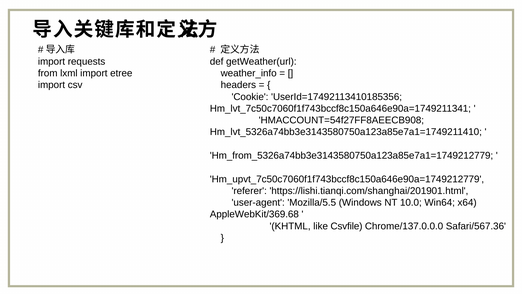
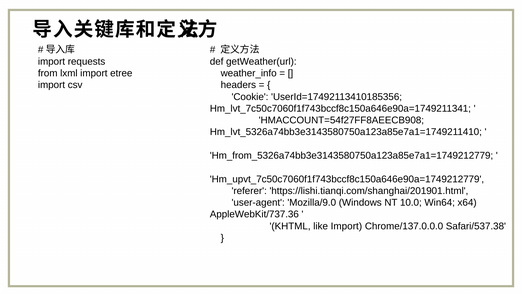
Mozilla/5.5: Mozilla/5.5 -> Mozilla/9.0 (312, 202)
AppleWebKit/369.68: AppleWebKit/369.68 -> AppleWebKit/737.36 (254, 214)
like Csvfile: Csvfile -> Import (346, 226)
Safari/567.36: Safari/567.36 -> Safari/537.38 (476, 226)
